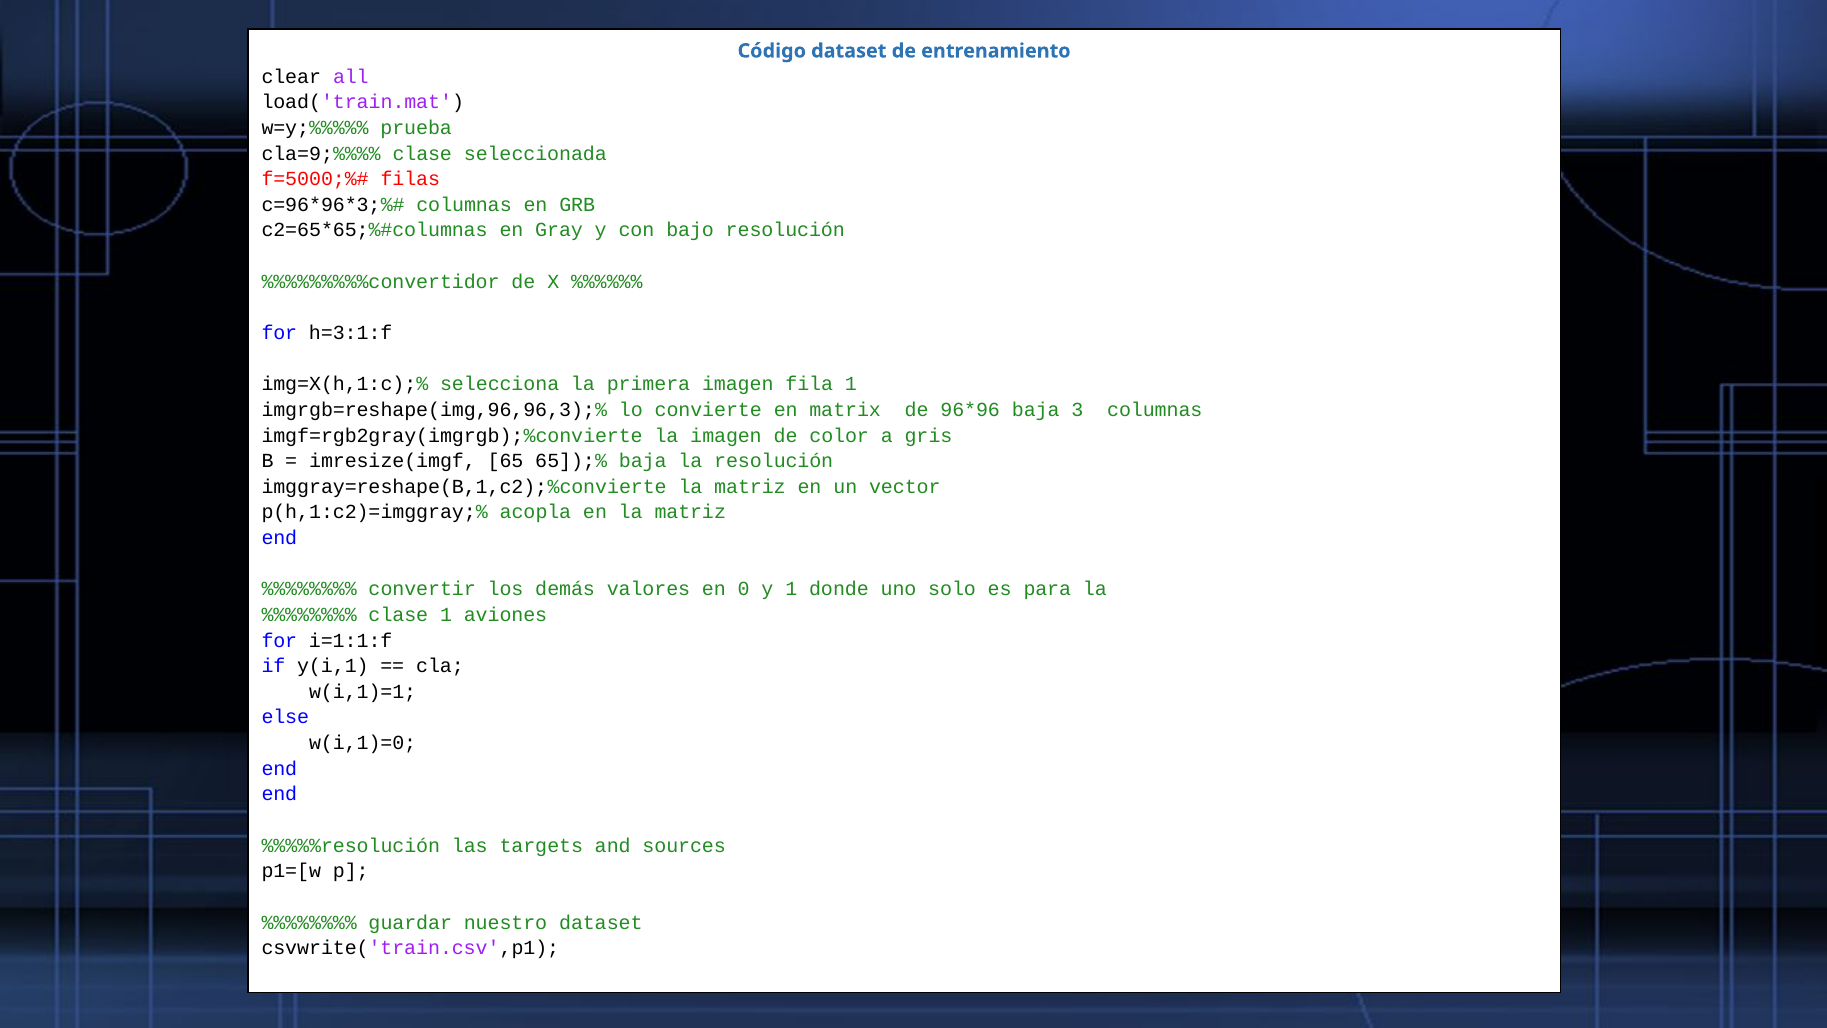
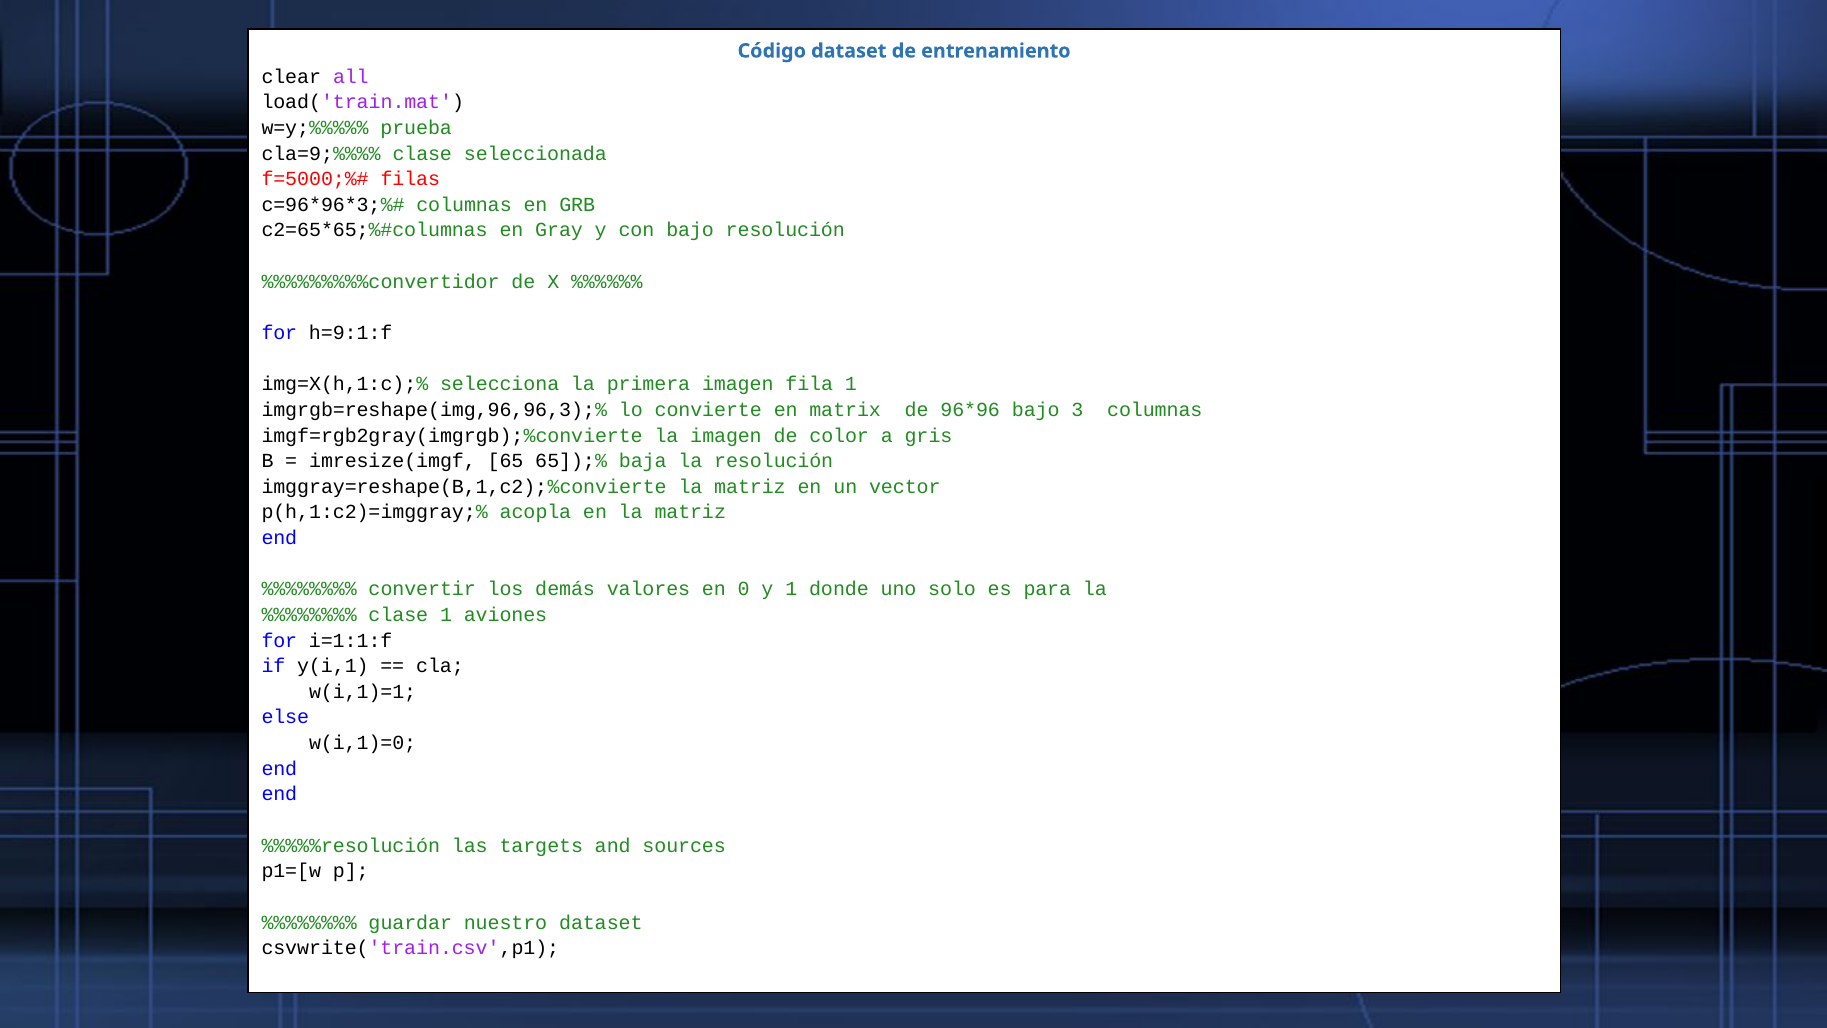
h=3:1:f: h=3:1:f -> h=9:1:f (351, 333)
baja: baja -> bajo (1036, 410)
